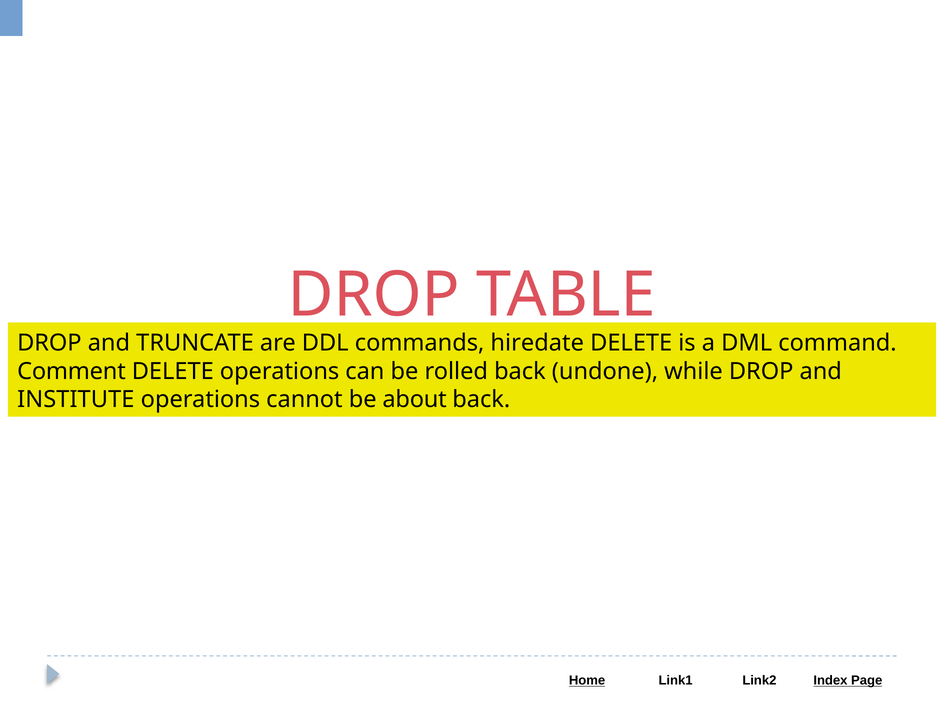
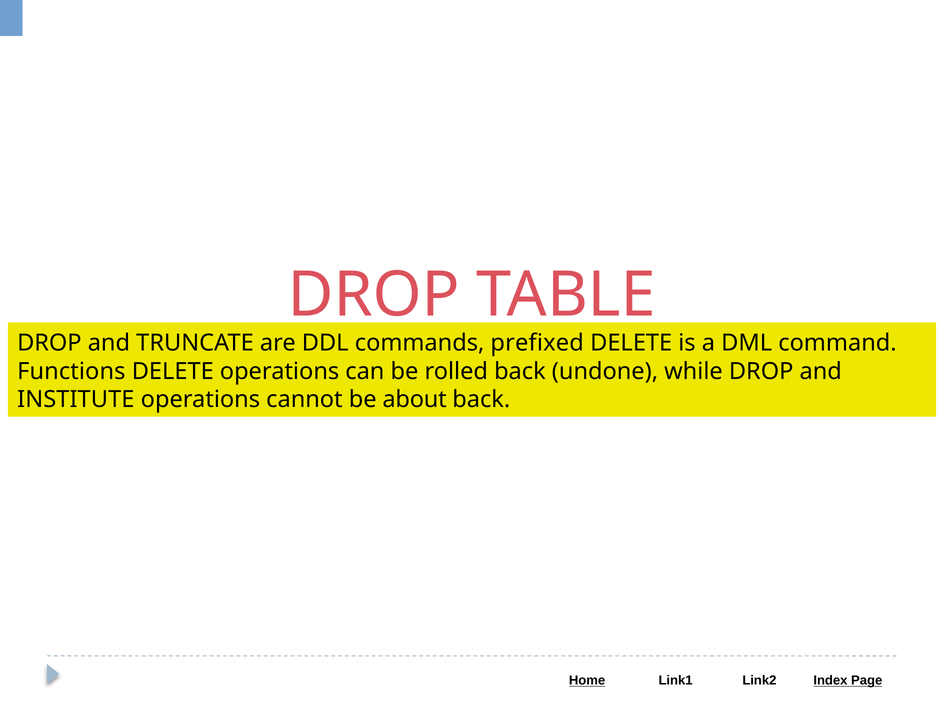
hiredate: hiredate -> prefixed (537, 343)
Comment: Comment -> Functions (71, 371)
